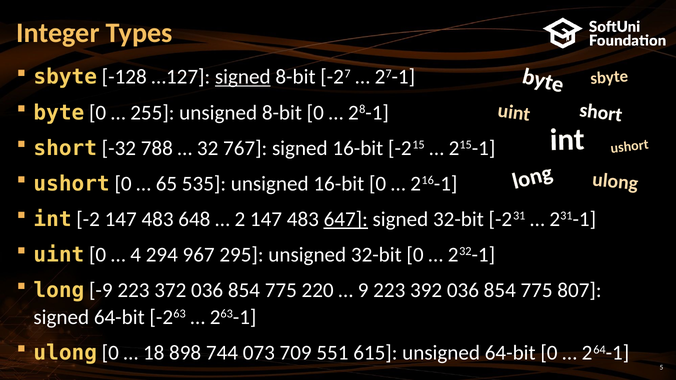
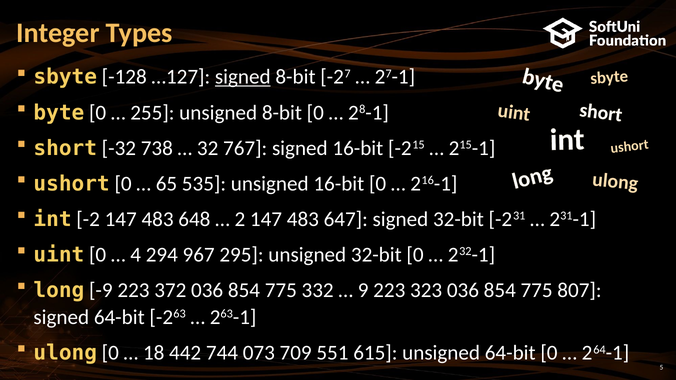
788: 788 -> 738 (157, 148)
647 underline: present -> none (346, 219)
220: 220 -> 332 (318, 291)
392: 392 -> 323 (426, 291)
898: 898 -> 442 (185, 353)
